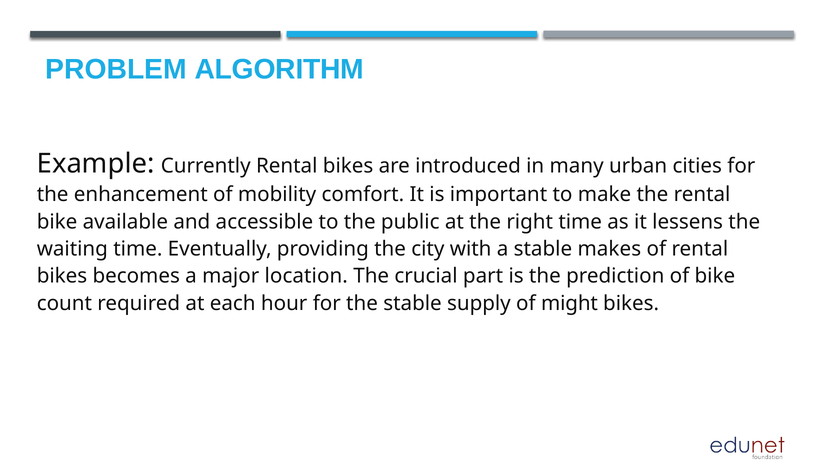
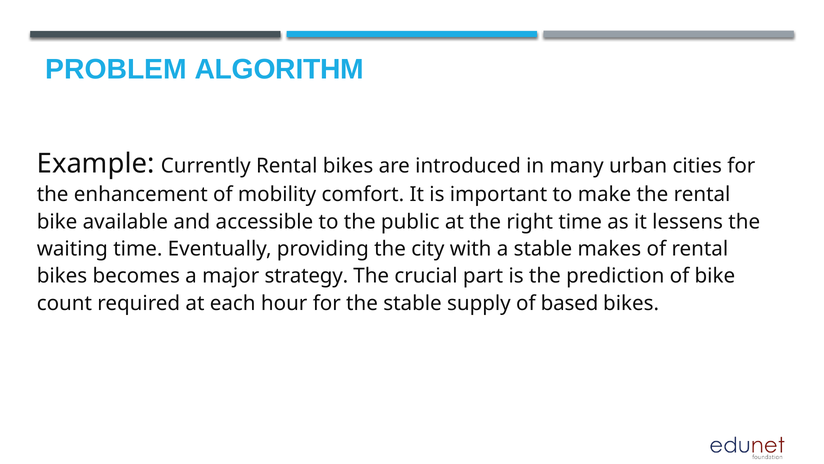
location: location -> strategy (306, 276)
might: might -> based (570, 303)
